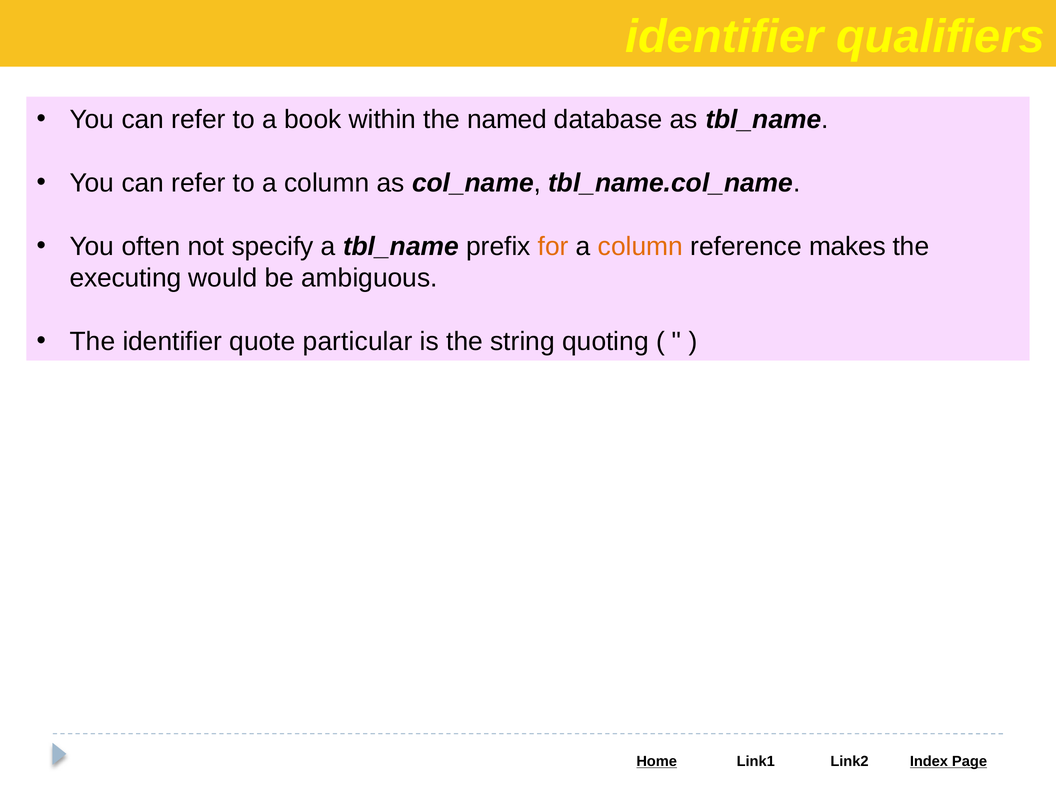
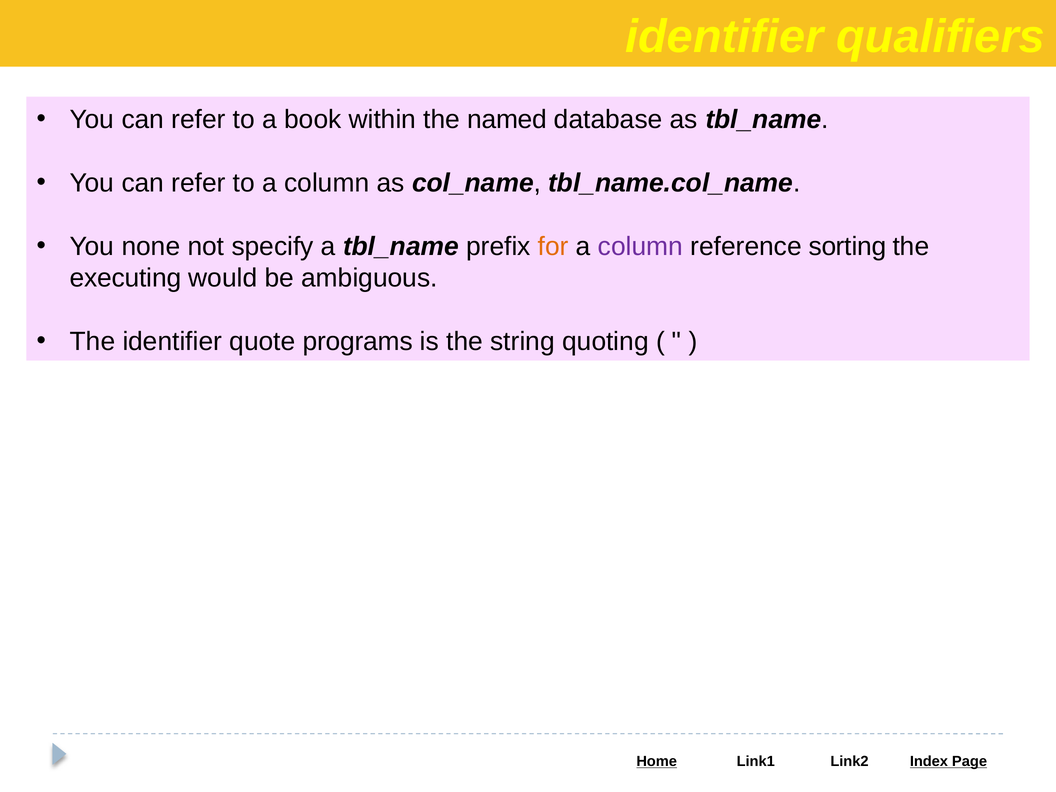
often: often -> none (151, 246)
column colour: orange -> purple (641, 246)
makes: makes -> sorting (847, 246)
particular: particular -> programs (358, 341)
